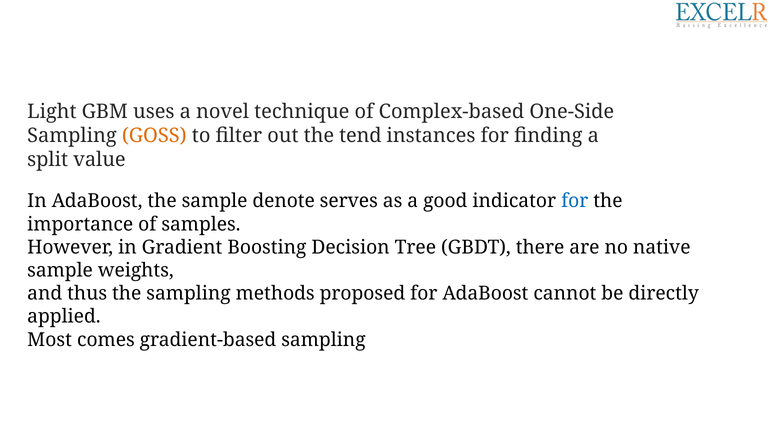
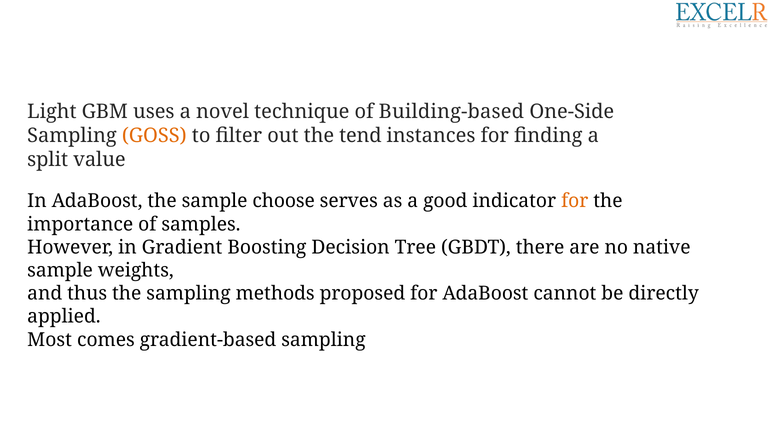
Complex-based: Complex-based -> Building-based (451, 112)
denote: denote -> choose (284, 201)
for colour: blue -> orange (575, 201)
